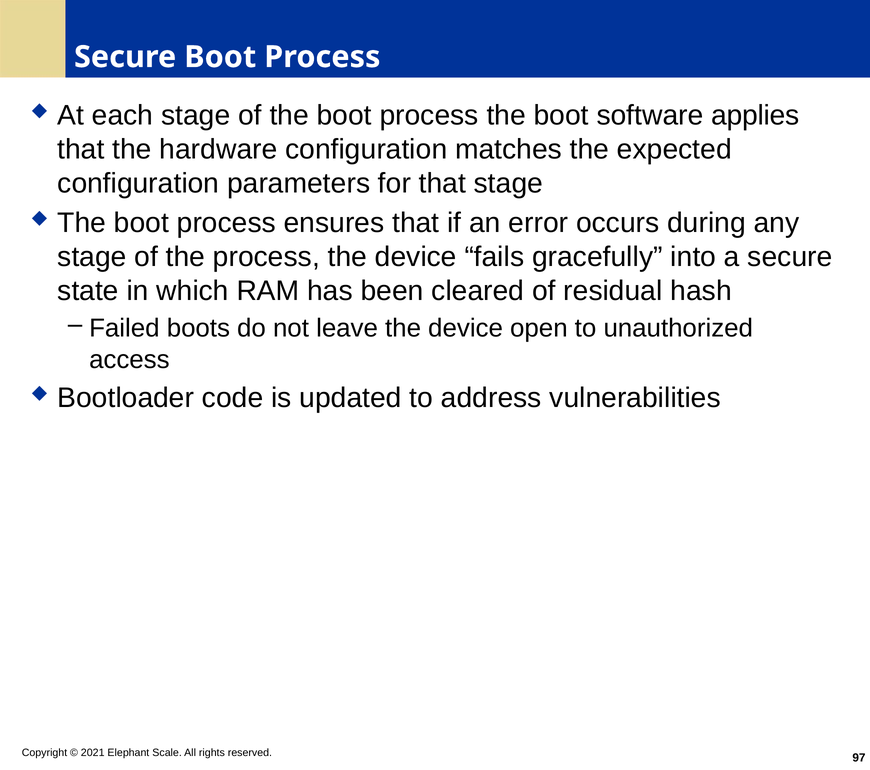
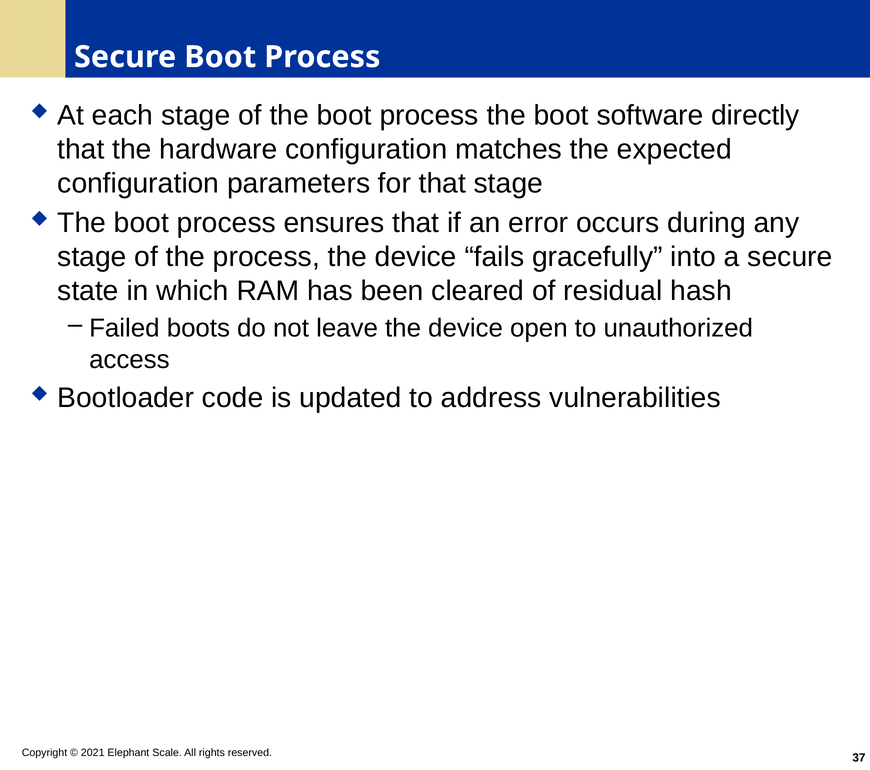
applies: applies -> directly (755, 116)
97: 97 -> 37 (859, 758)
